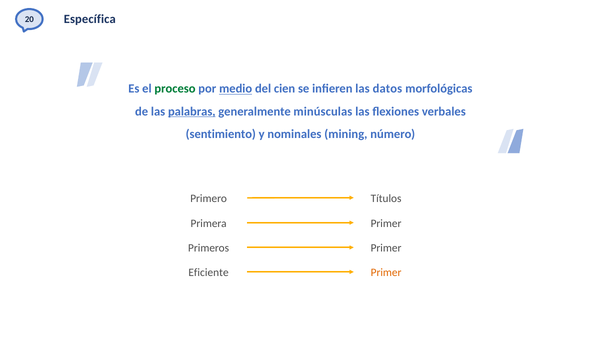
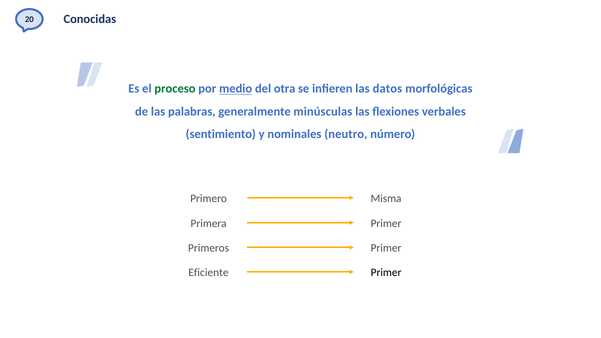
Específica: Específica -> Conocidas (90, 19)
cien: cien -> otra (285, 89)
palabras underline: present -> none (192, 111)
mining: mining -> neutro (346, 134)
Títulos: Títulos -> Misma (386, 199)
Primer colour: orange -> black (386, 273)
